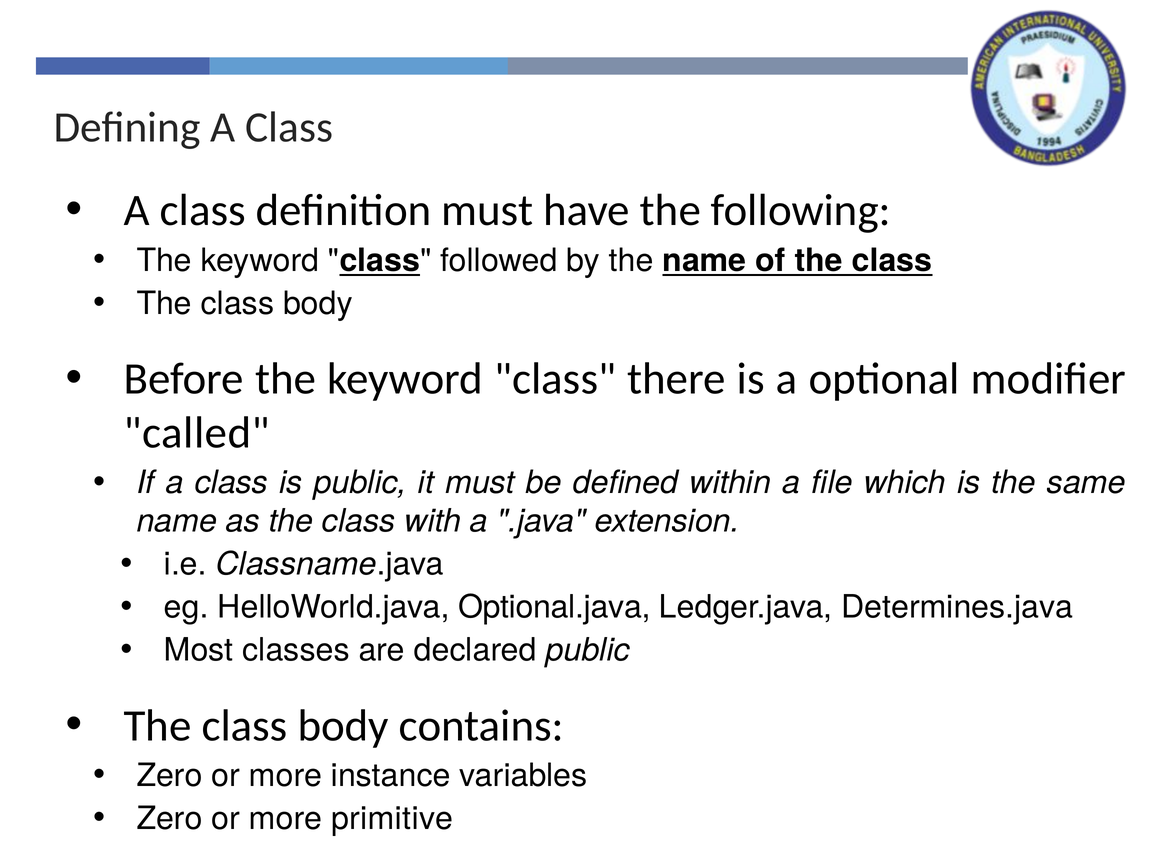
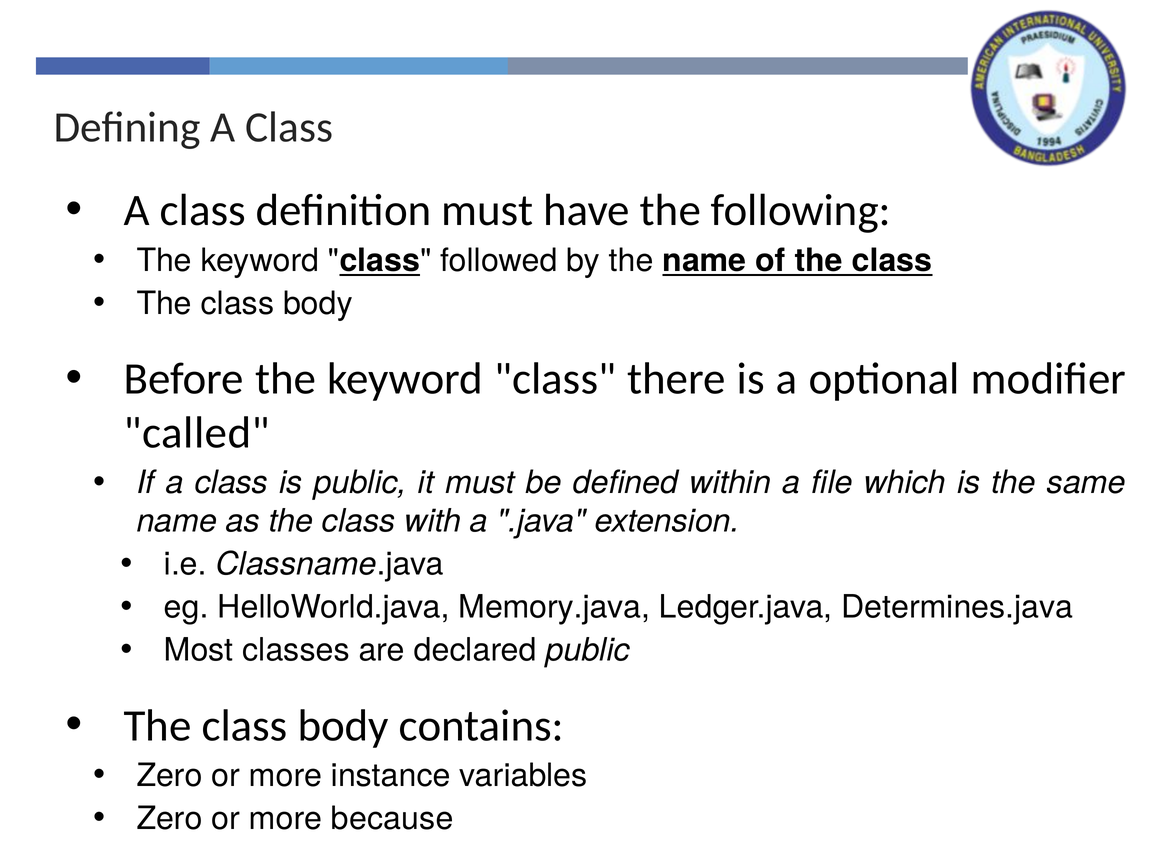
Optional.java: Optional.java -> Memory.java (554, 607)
primitive: primitive -> because (392, 818)
